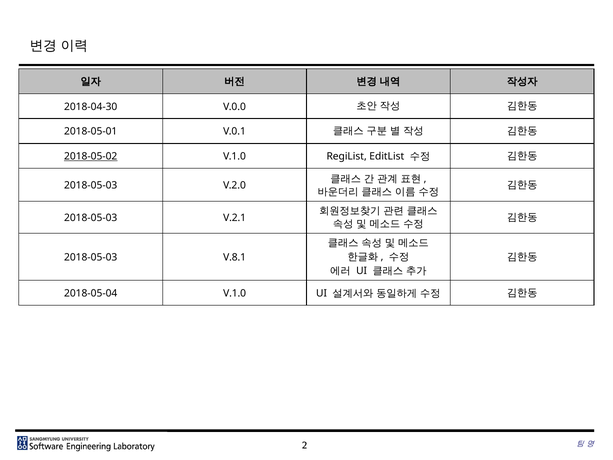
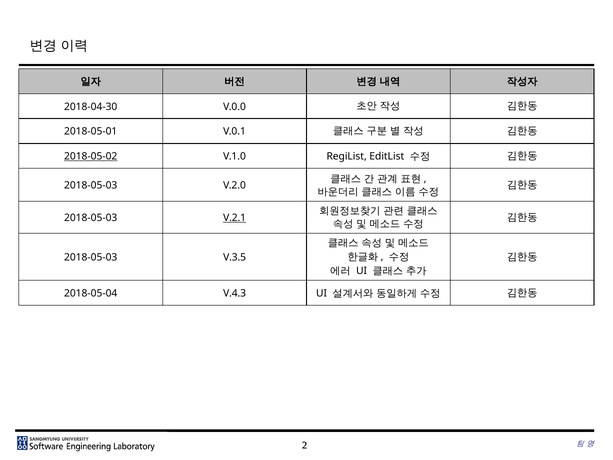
V.2.1 underline: none -> present (235, 218)
V.8.1: V.8.1 -> V.3.5 (235, 257)
2018-05-04 V.1.0: V.1.0 -> V.4.3 (235, 293)
